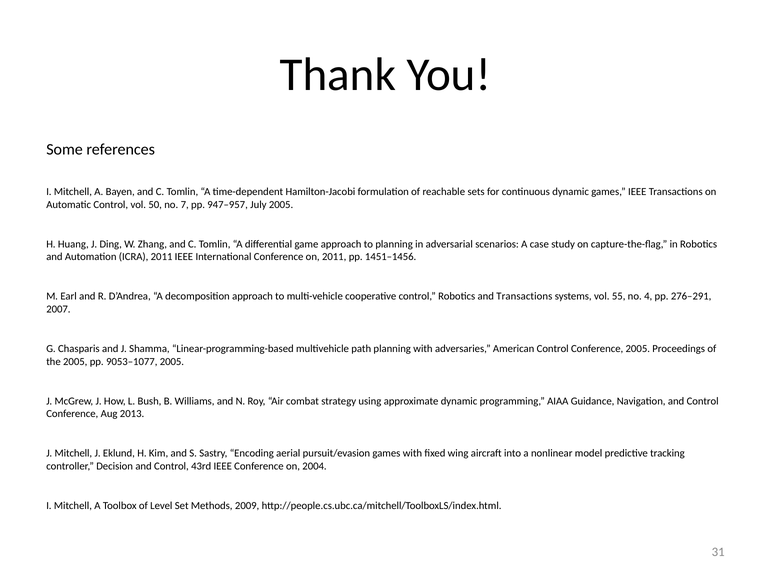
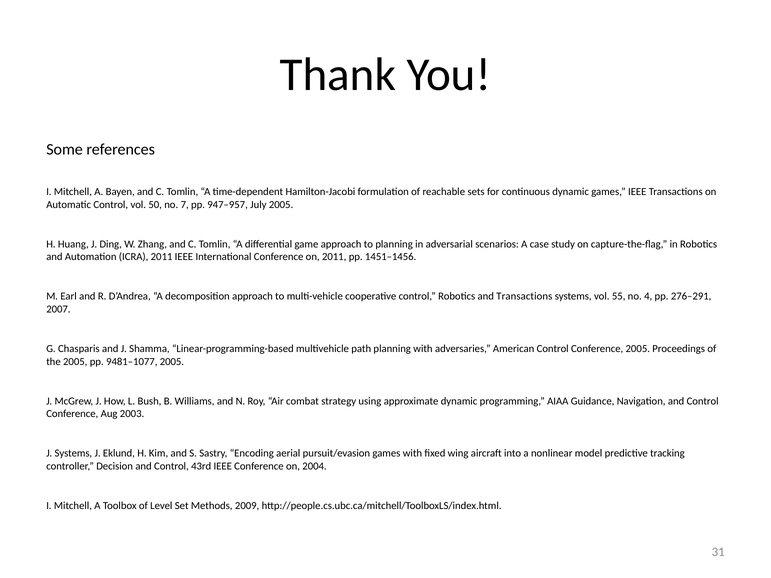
9053–1077: 9053–1077 -> 9481–1077 (132, 362)
2013: 2013 -> 2003 (132, 414)
J Mitchell: Mitchell -> Systems (73, 453)
